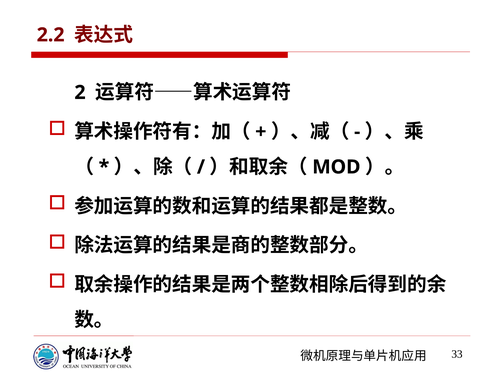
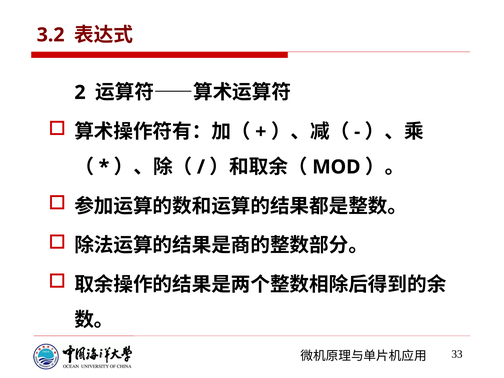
2.2: 2.2 -> 3.2 (51, 35)
